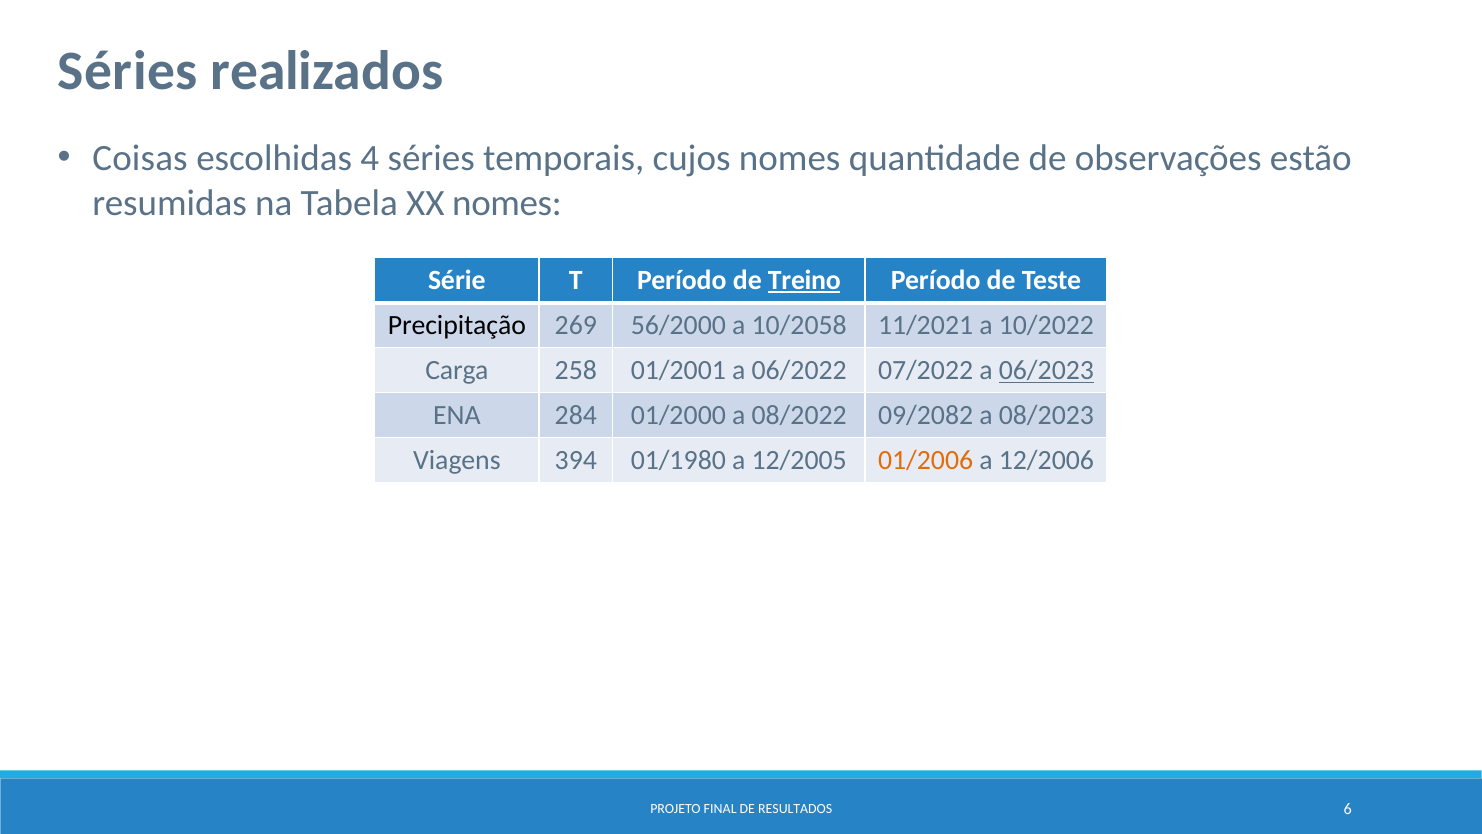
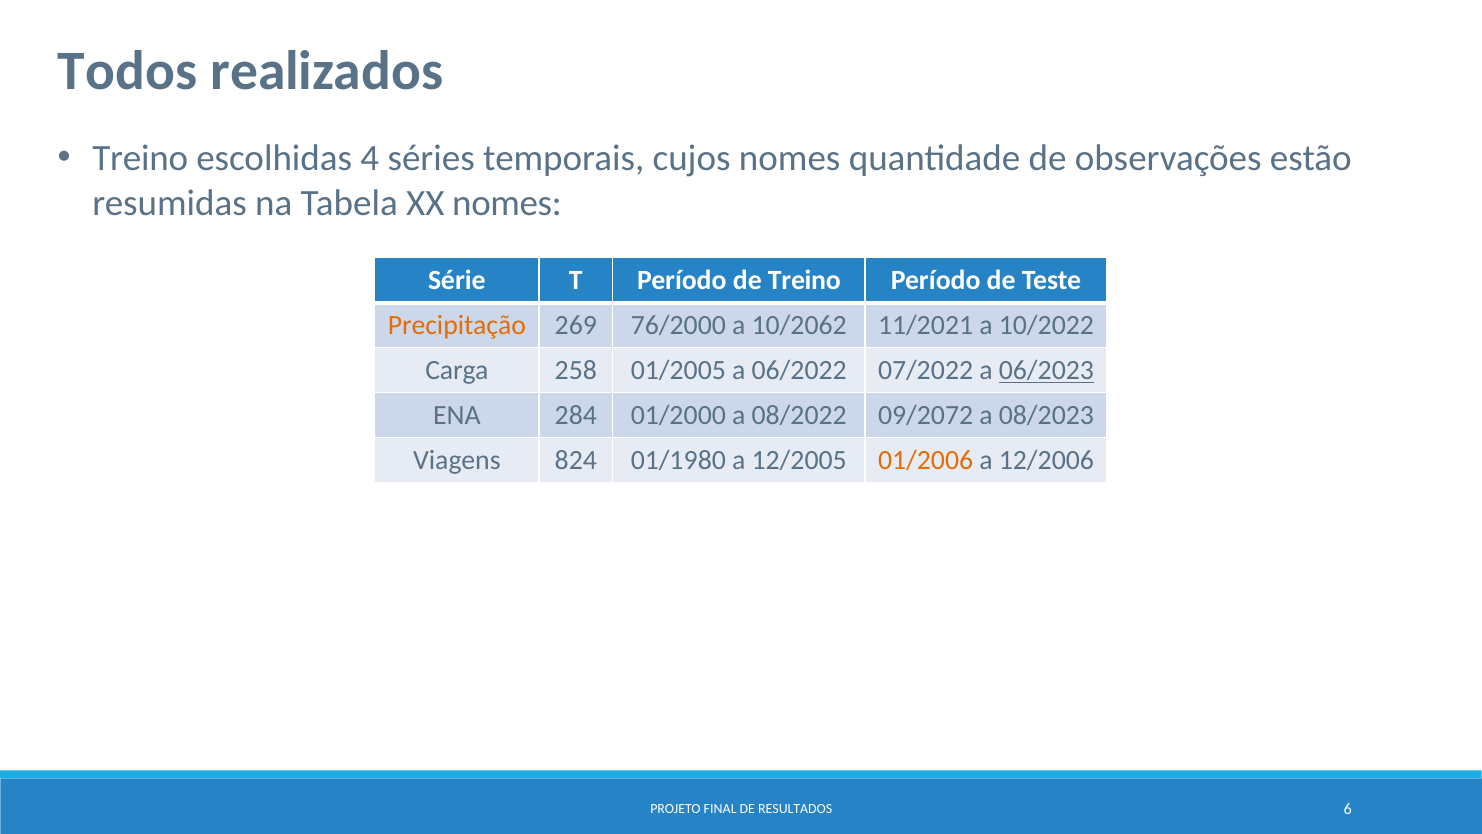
Séries: Séries -> Todos (128, 71)
Coisas: Coisas -> Treino (140, 158)
Treino underline: present -> none (804, 280)
Precipitação colour: black -> orange (457, 325)
56/2000: 56/2000 -> 76/2000 (678, 325)
10/2058: 10/2058 -> 10/2062 (799, 325)
01/2001: 01/2001 -> 01/2005 (678, 370)
09/2082: 09/2082 -> 09/2072 (926, 415)
394: 394 -> 824 (576, 461)
